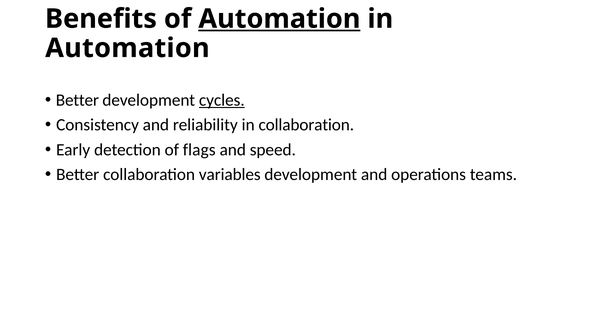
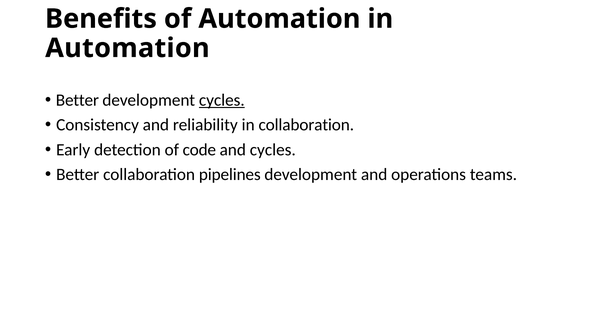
Automation underline: present -> none (279, 19)
flags: flags -> code (199, 149)
and speed: speed -> cycles (273, 149)
variables: variables -> pipelines (230, 174)
